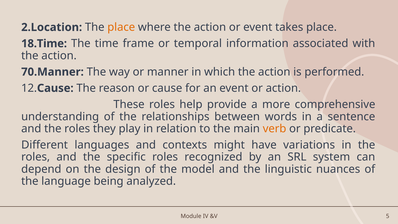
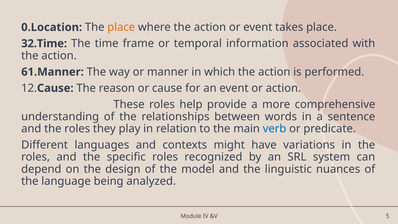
2.Location: 2.Location -> 0.Location (52, 27)
18.Time: 18.Time -> 32.Time (44, 44)
70.Manner: 70.Manner -> 61.Manner (52, 72)
verb colour: orange -> blue (275, 129)
